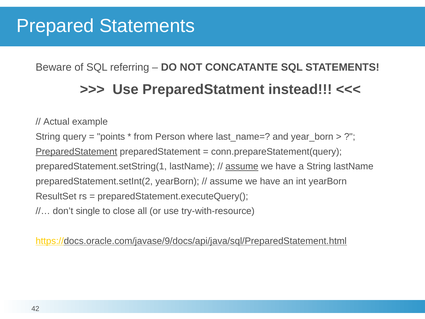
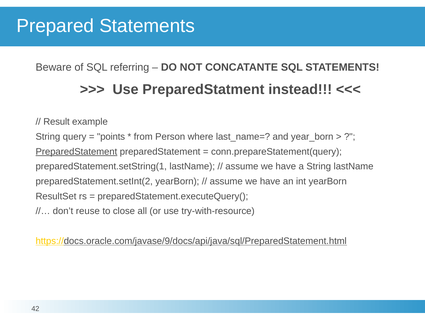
Actual: Actual -> Result (57, 122)
assume underline: present -> none (242, 166)
single: single -> reuse (88, 211)
